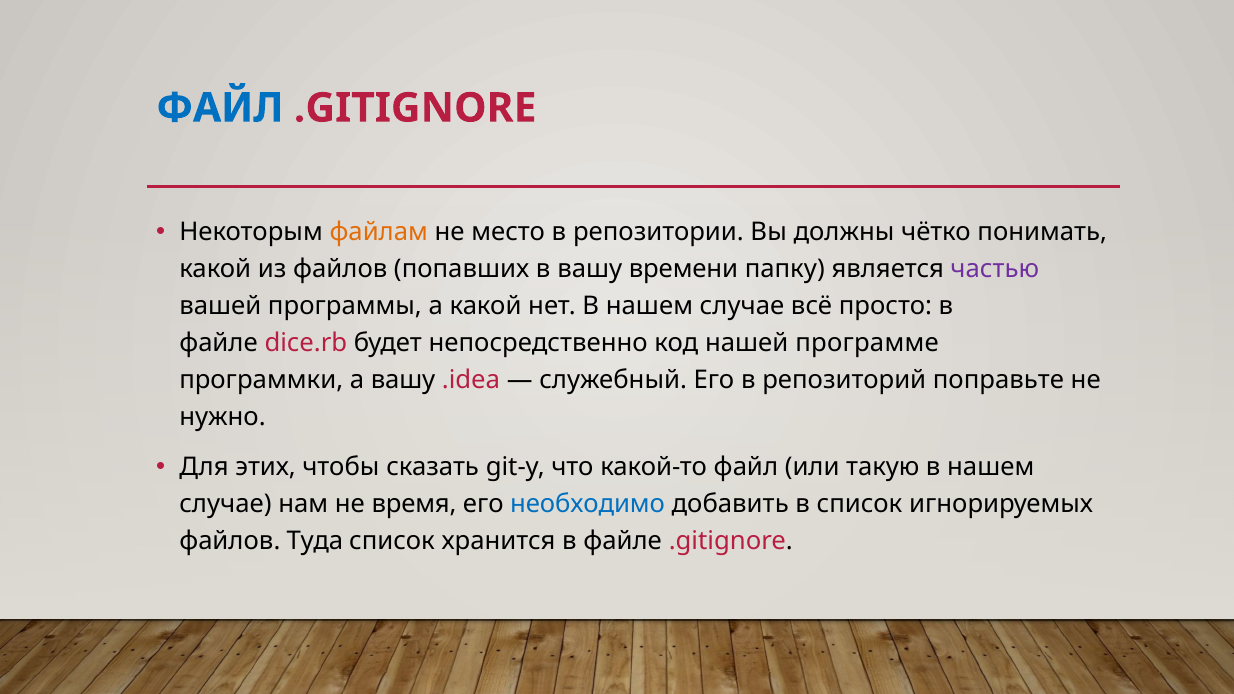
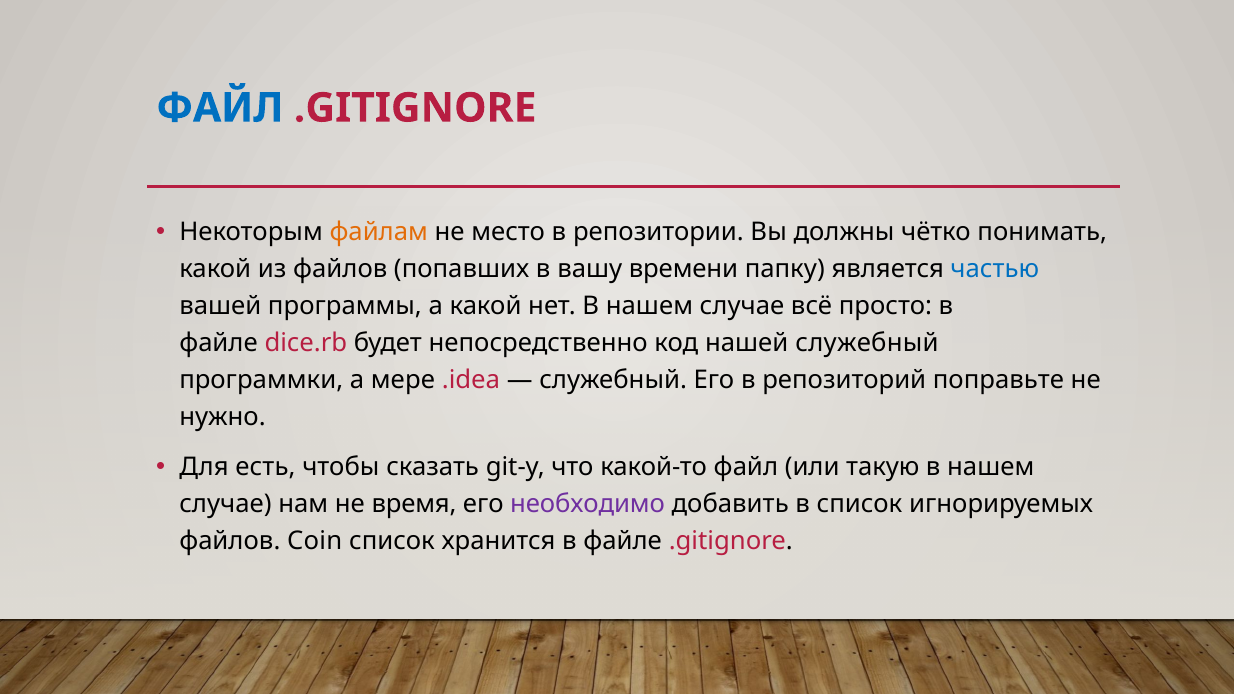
частью colour: purple -> blue (995, 269)
нашей программе: программе -> служебный (867, 343)
а вашу: вашу -> мере (403, 380)
этих: этих -> есть (266, 467)
необходимо colour: blue -> purple (588, 504)
Туда: Туда -> Coin (315, 541)
